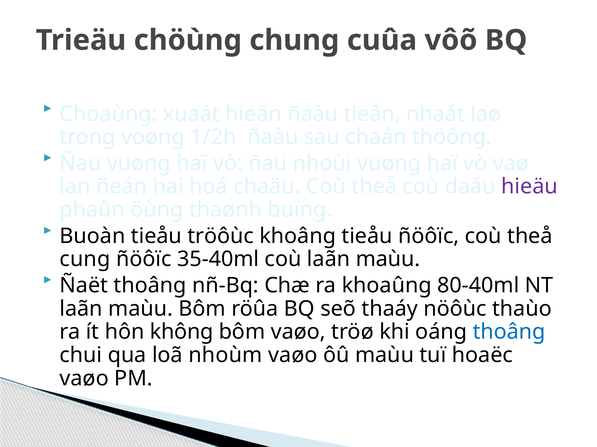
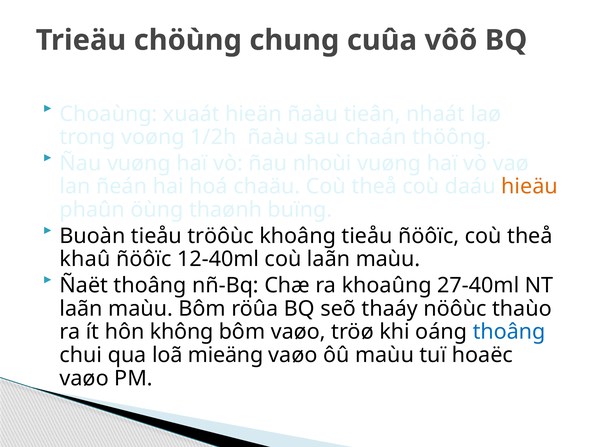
hieäu colour: purple -> orange (530, 187)
cung: cung -> khaû (85, 260)
35-40ml: 35-40ml -> 12-40ml (218, 260)
80-40ml: 80-40ml -> 27-40ml (478, 286)
nhoùm: nhoùm -> mieäng (226, 356)
